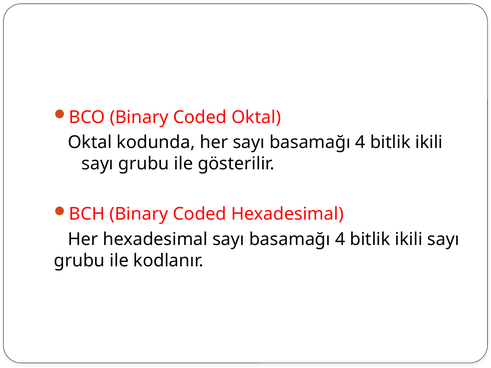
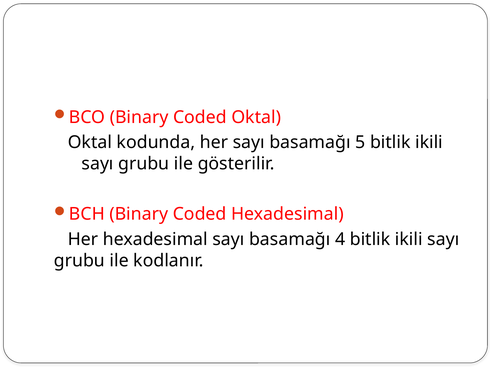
her sayı basamağı 4: 4 -> 5 (360, 142)
